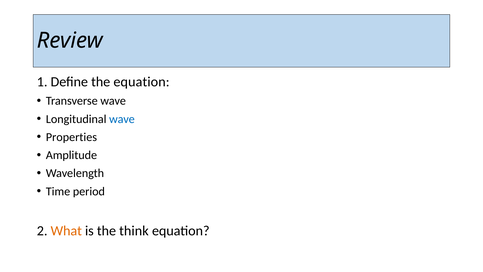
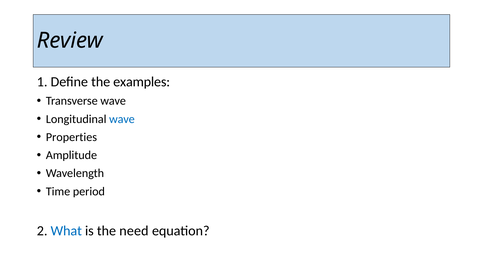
the equation: equation -> examples (142, 82)
What colour: orange -> blue (66, 230)
think: think -> need (134, 230)
